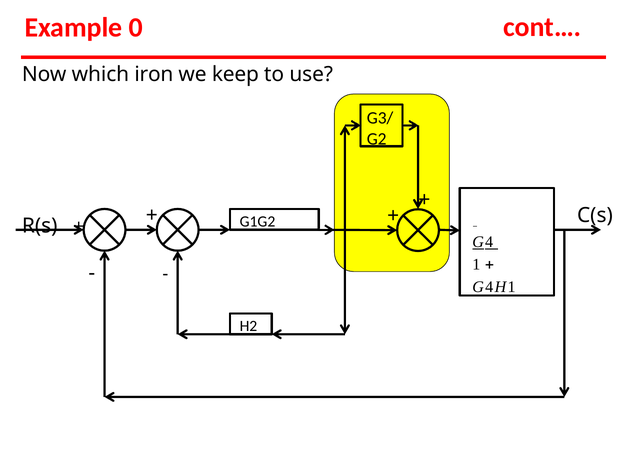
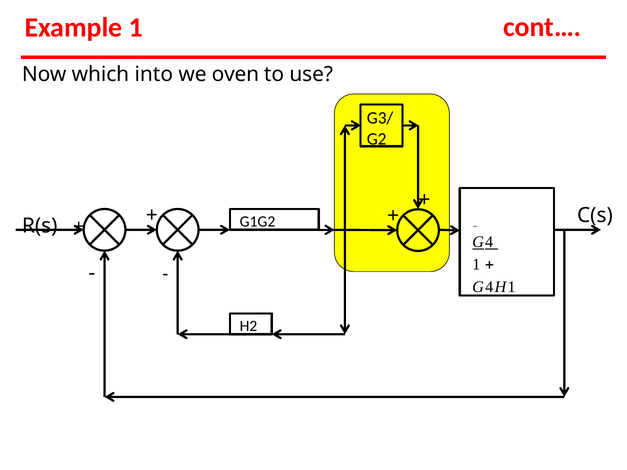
Example 0: 0 -> 1 (136, 27)
iron: iron -> into (154, 75)
keep: keep -> oven (235, 75)
